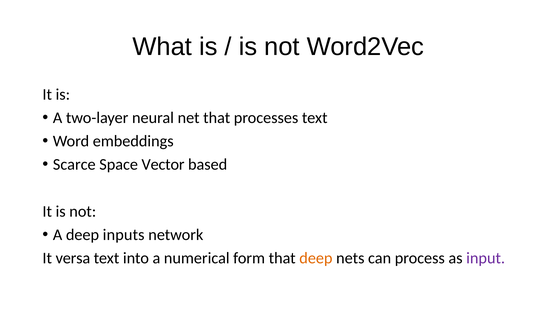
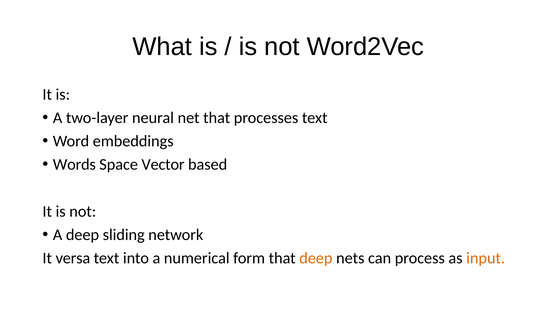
Scarce: Scarce -> Words (74, 164)
inputs: inputs -> sliding (124, 234)
input colour: purple -> orange (486, 258)
